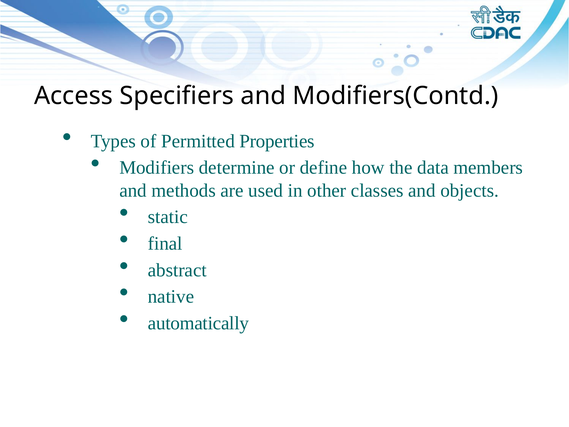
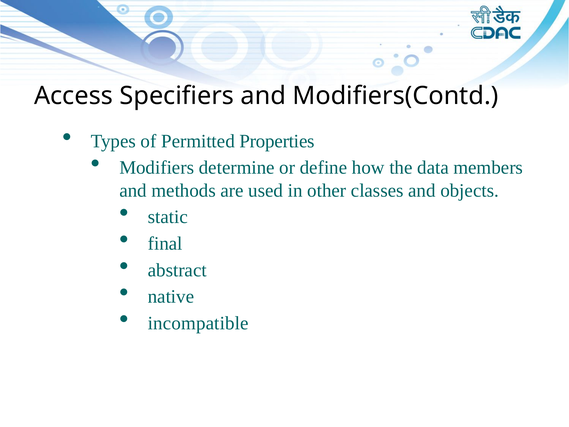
automatically: automatically -> incompatible (198, 323)
